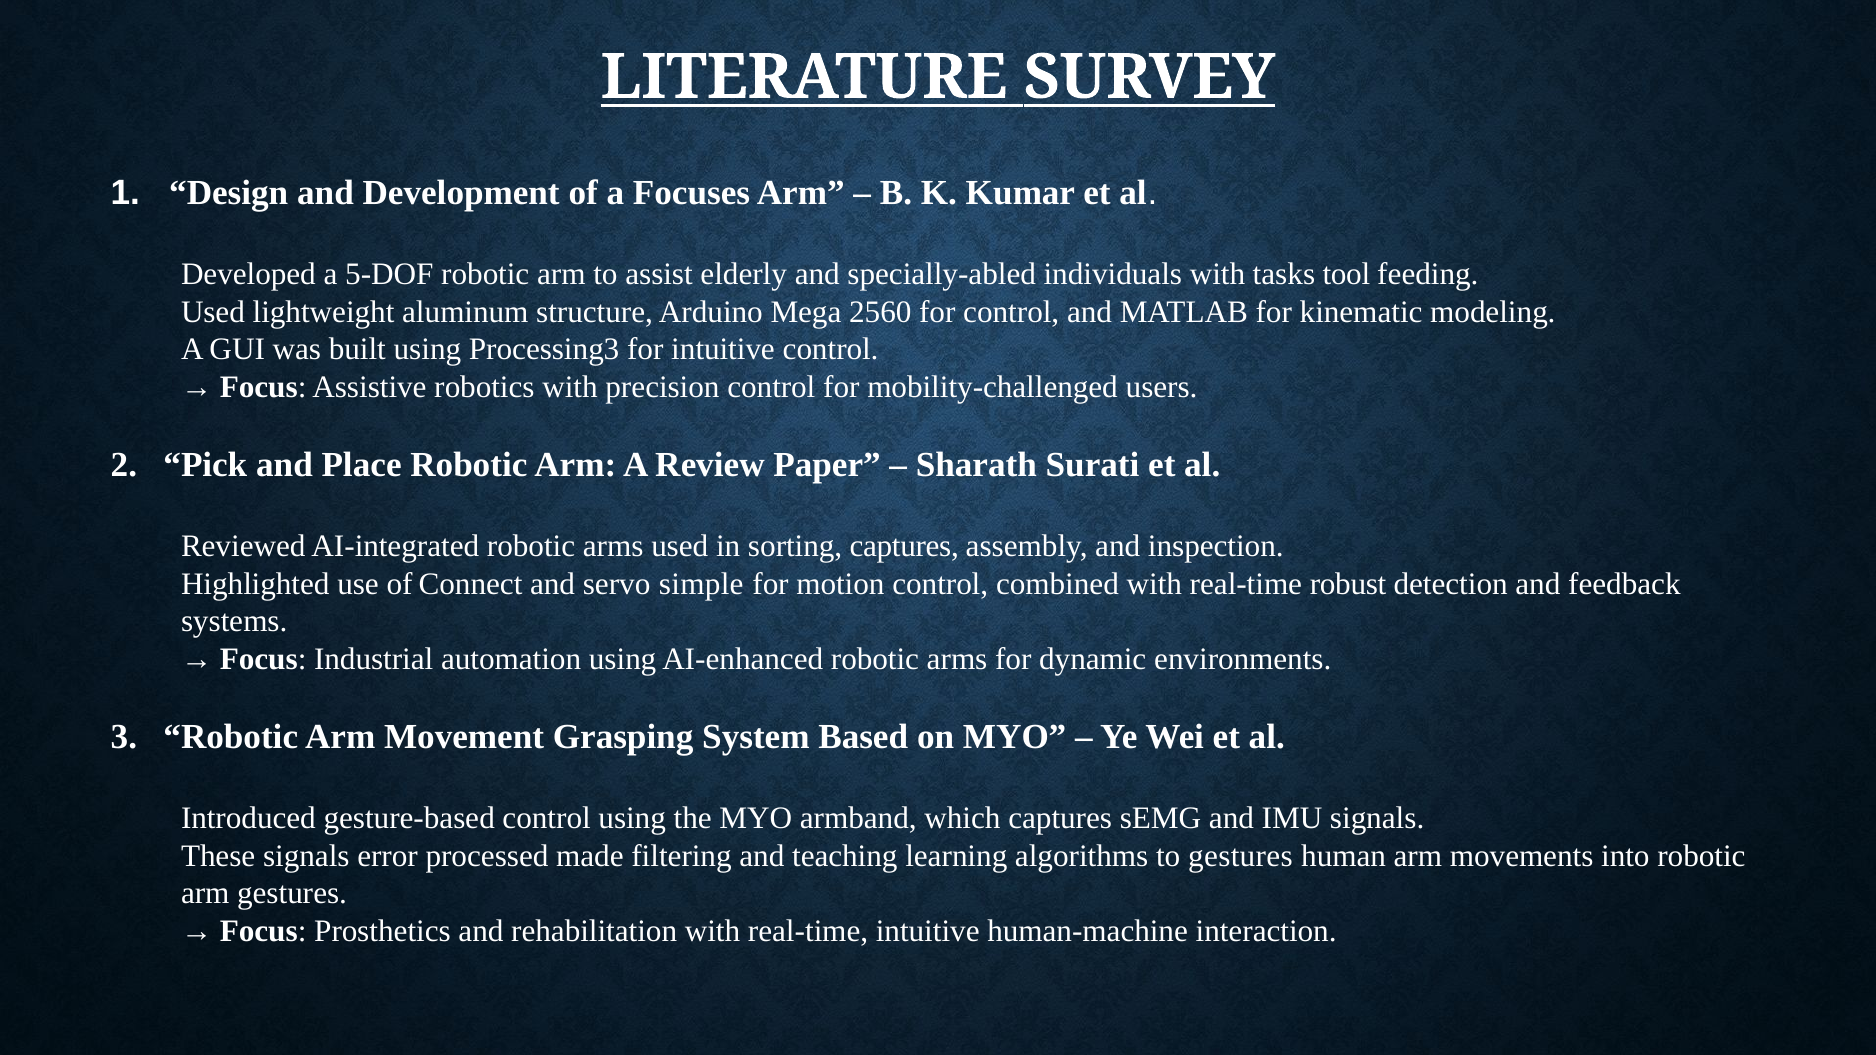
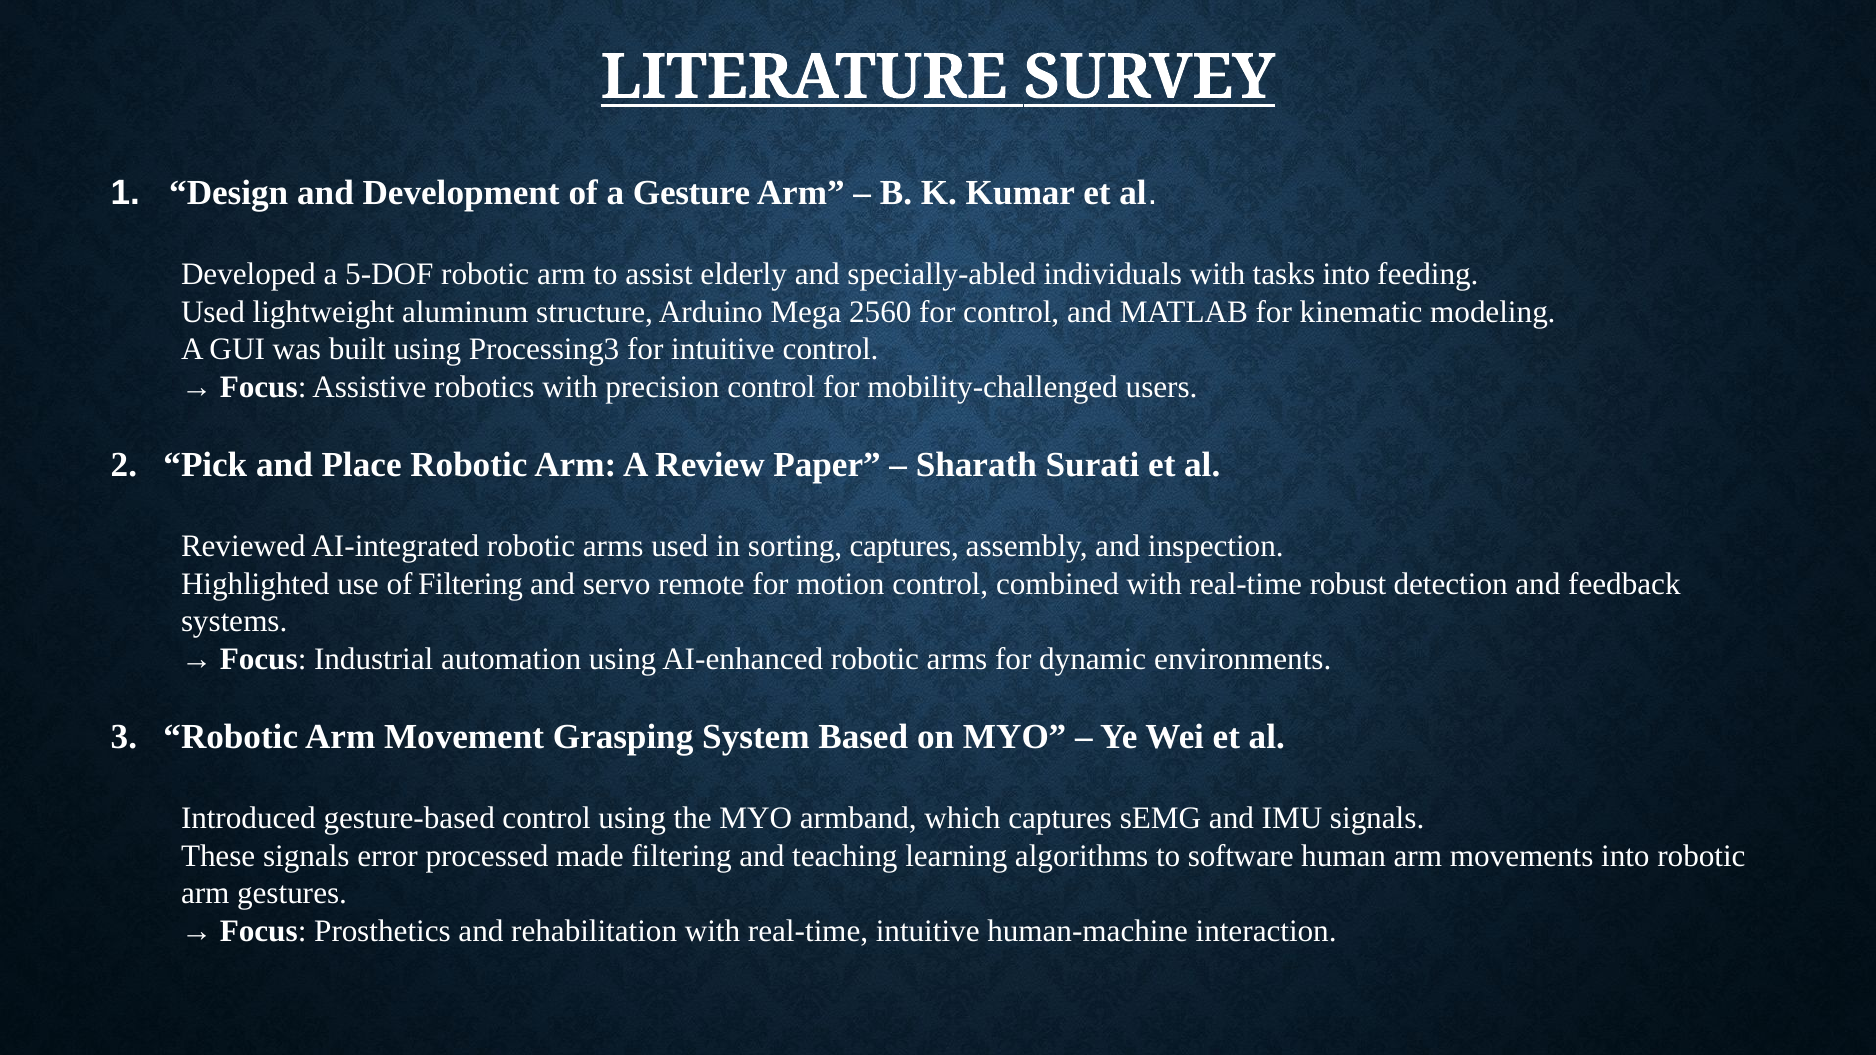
Focuses: Focuses -> Gesture (692, 193)
tasks tool: tool -> into (1346, 275)
of Connect: Connect -> Filtering (471, 584)
simple: simple -> remote (701, 584)
to gestures: gestures -> software (1241, 856)
